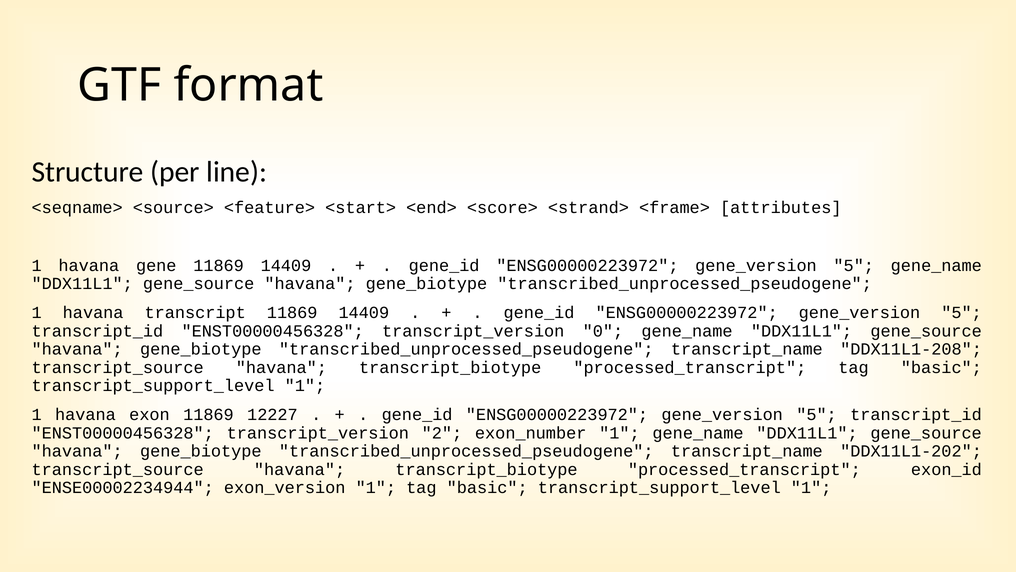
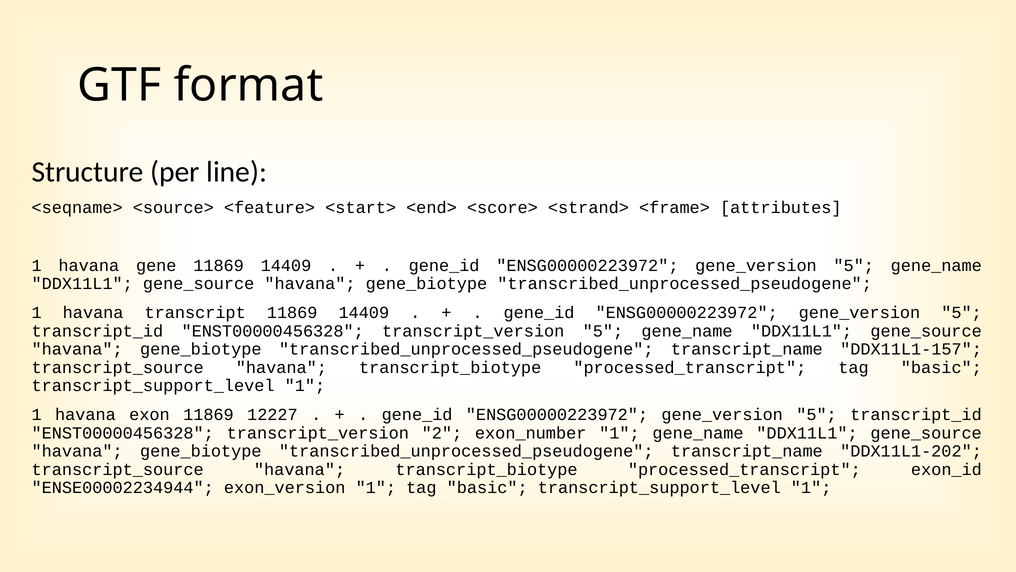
transcript_version 0: 0 -> 5 (603, 331)
DDX11L1-208: DDX11L1-208 -> DDX11L1-157 (911, 349)
